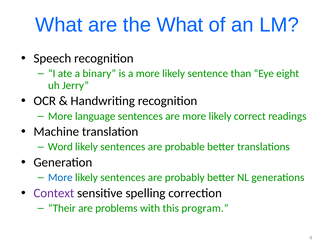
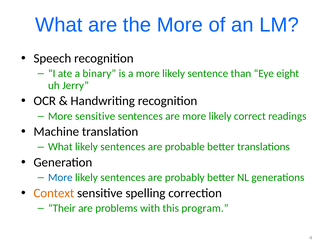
the What: What -> More (180, 25)
More language: language -> sensitive (95, 116)
Word: Word -> What (60, 147)
Context colour: purple -> orange (54, 193)
